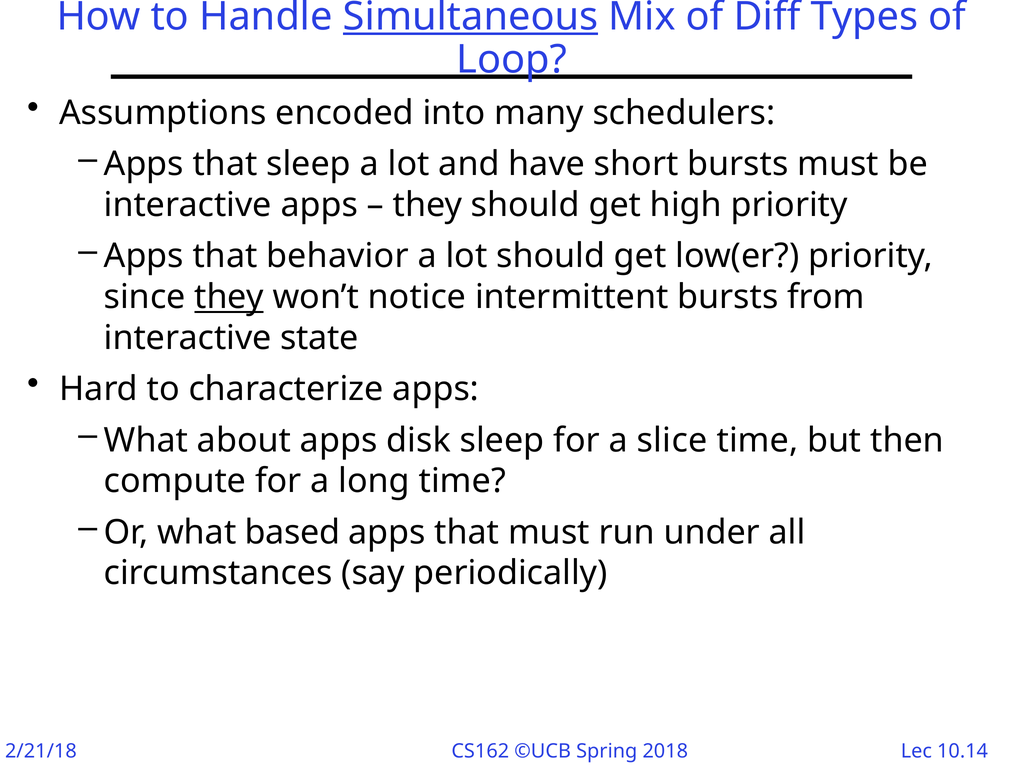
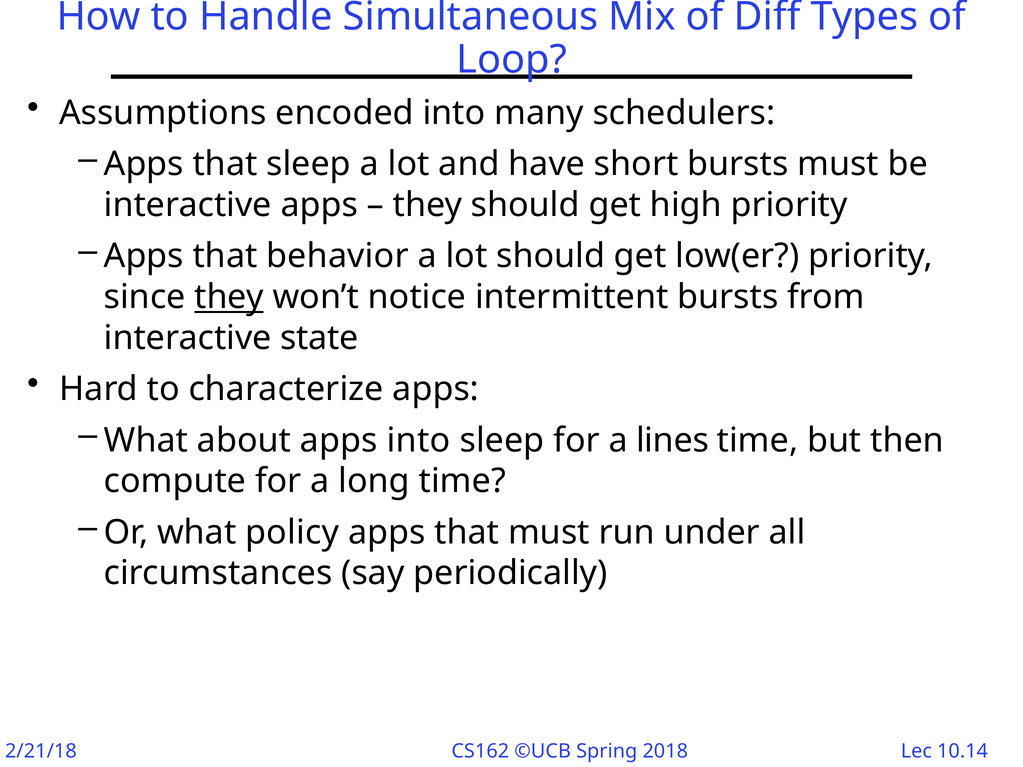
Simultaneous underline: present -> none (471, 17)
apps disk: disk -> into (418, 440)
slice: slice -> lines (672, 440)
based: based -> policy (292, 533)
